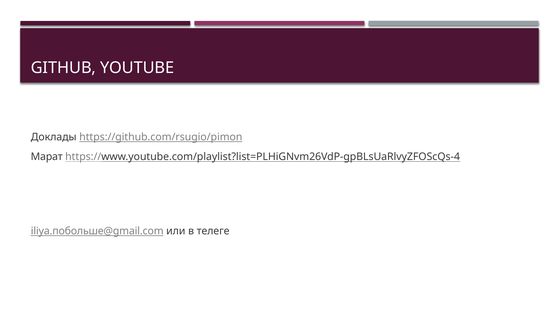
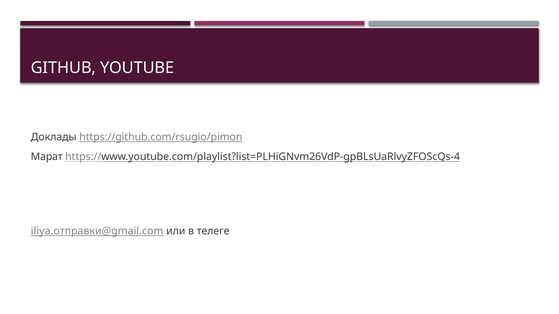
iliya.побольше@gmail.com: iliya.побольше@gmail.com -> iliya.отправки@gmail.com (97, 231)
